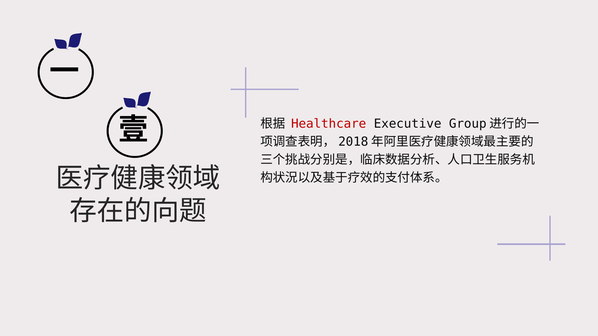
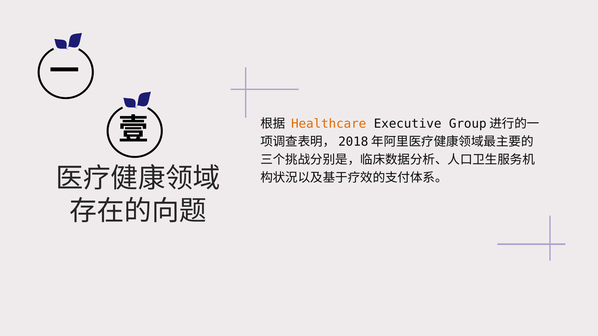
Healthcare colour: red -> orange (329, 124)
